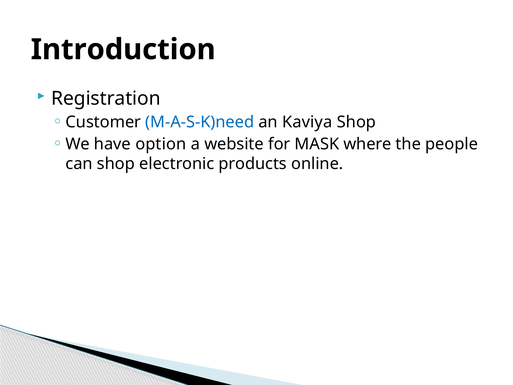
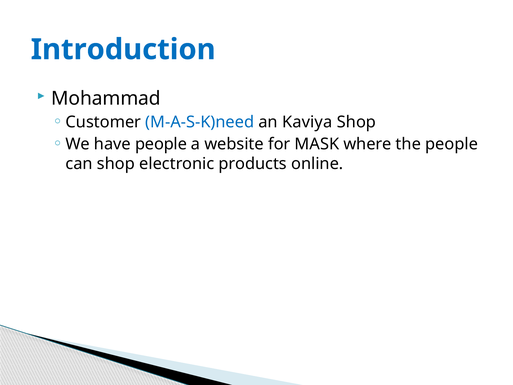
Introduction colour: black -> blue (123, 49)
Registration: Registration -> Mohammad (106, 99)
have option: option -> people (161, 144)
